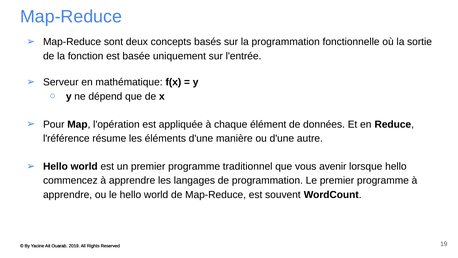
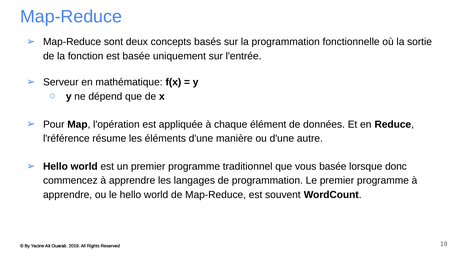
vous avenir: avenir -> basée (333, 166)
lorsque hello: hello -> donc (396, 166)
